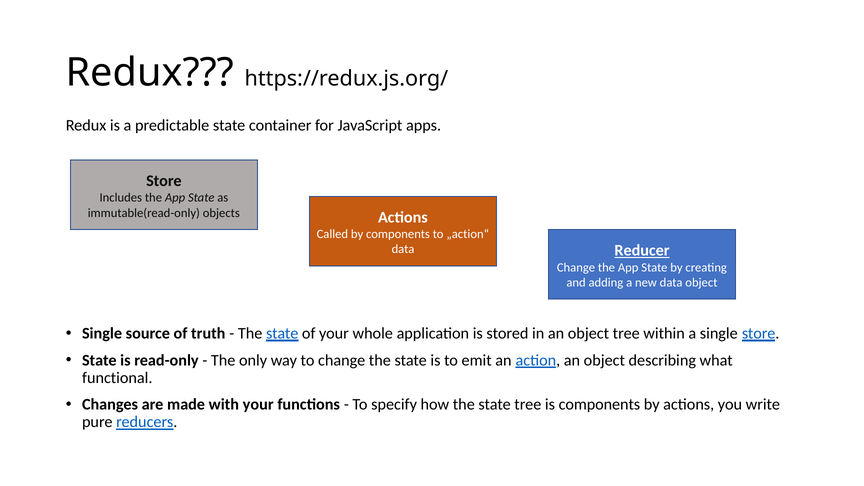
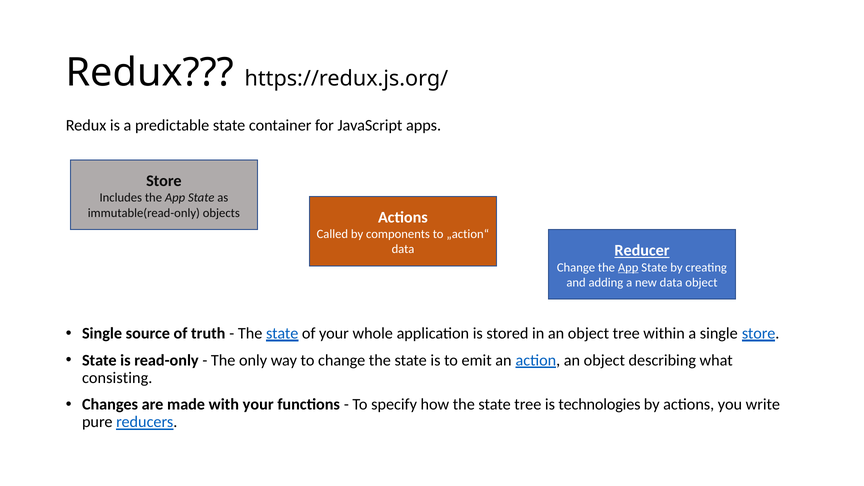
App underline: none -> present (628, 267)
functional: functional -> consisting (117, 378)
is components: components -> technologies (599, 404)
